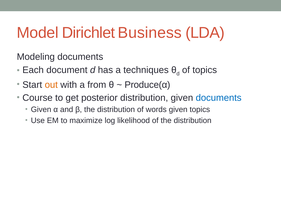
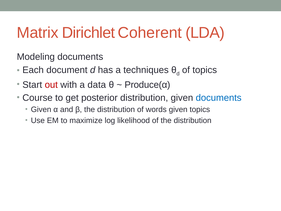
Model: Model -> Matrix (38, 33)
Business: Business -> Coherent (150, 33)
out colour: orange -> red (51, 85)
from: from -> data (97, 85)
